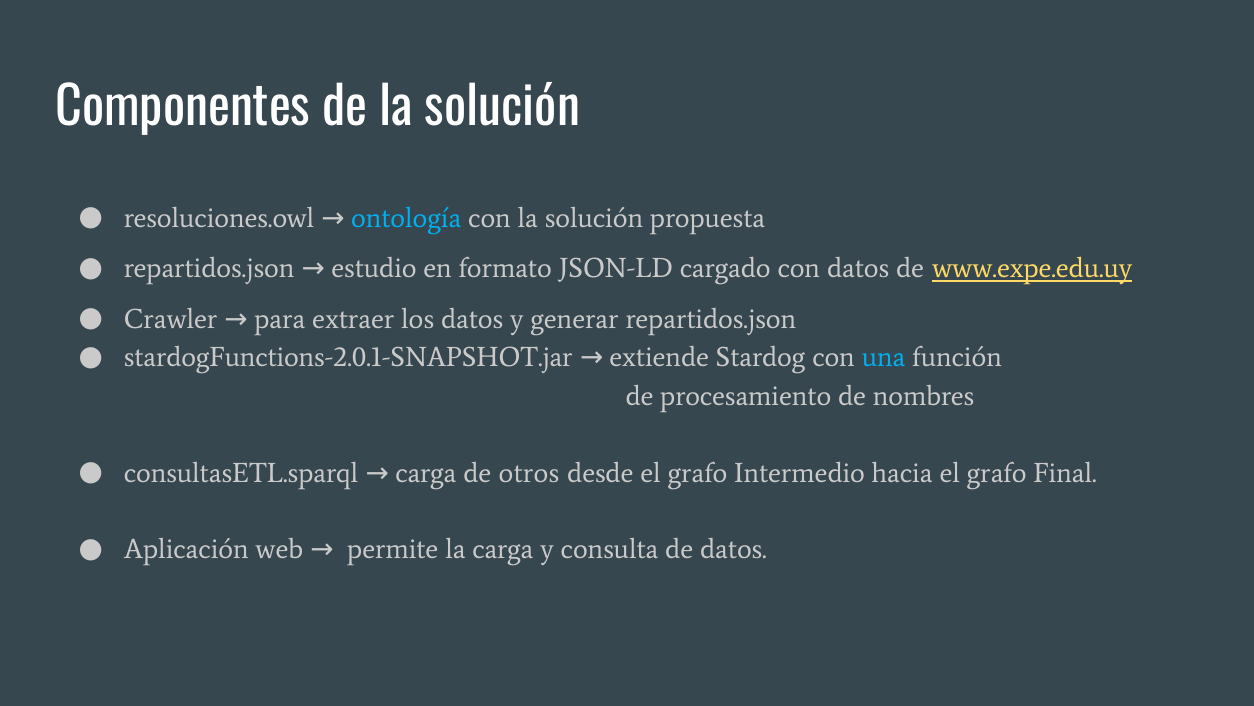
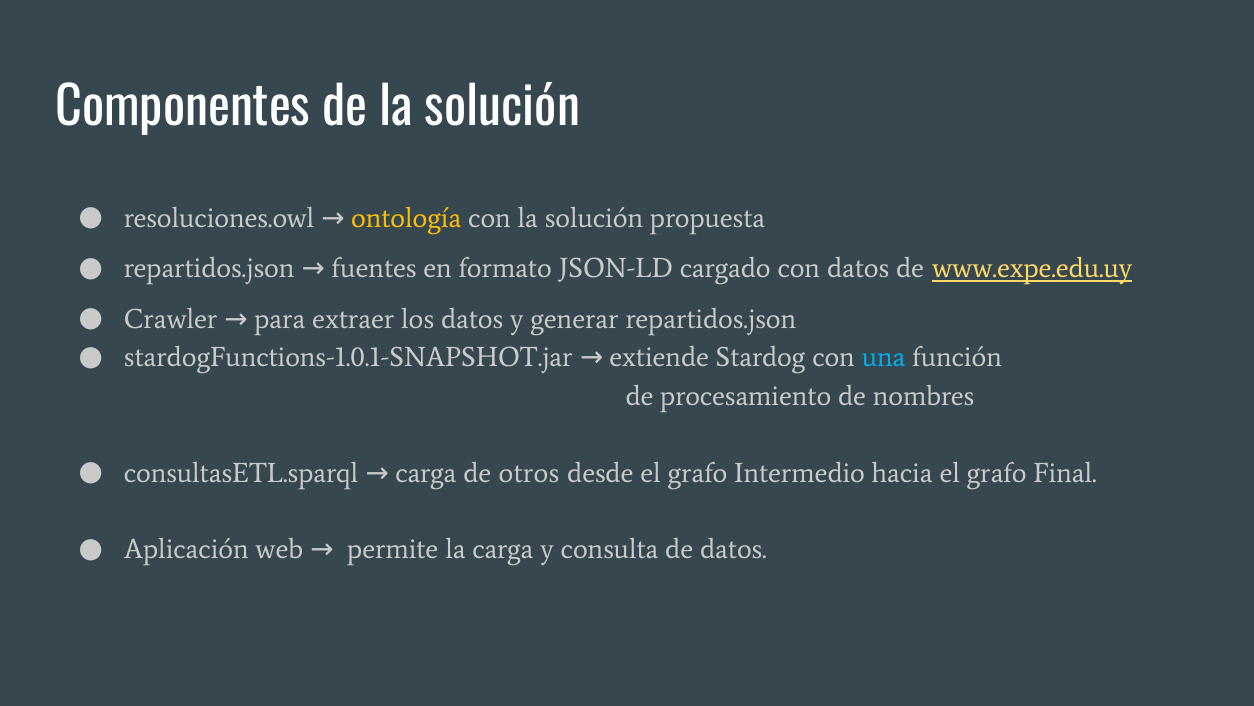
ontología colour: light blue -> yellow (406, 218)
estudio: estudio -> fuentes (374, 268)
stardogFunctions-2.0.1-SNAPSHOT.jar: stardogFunctions-2.0.1-SNAPSHOT.jar -> stardogFunctions-1.0.1-SNAPSHOT.jar (348, 357)
